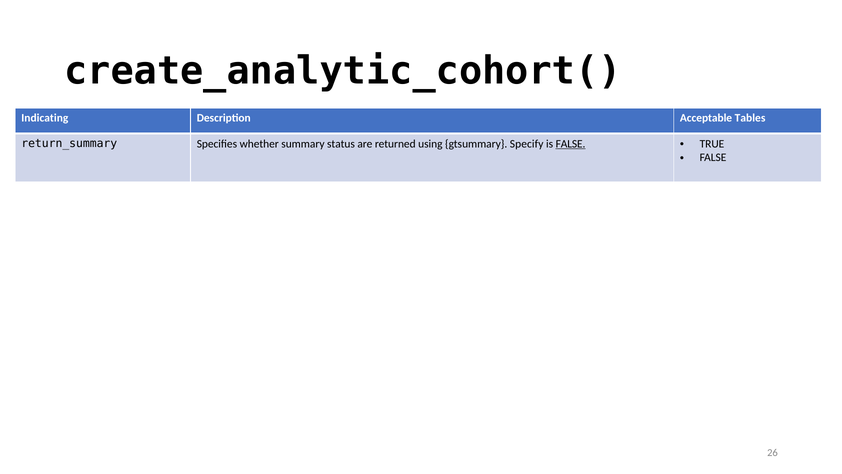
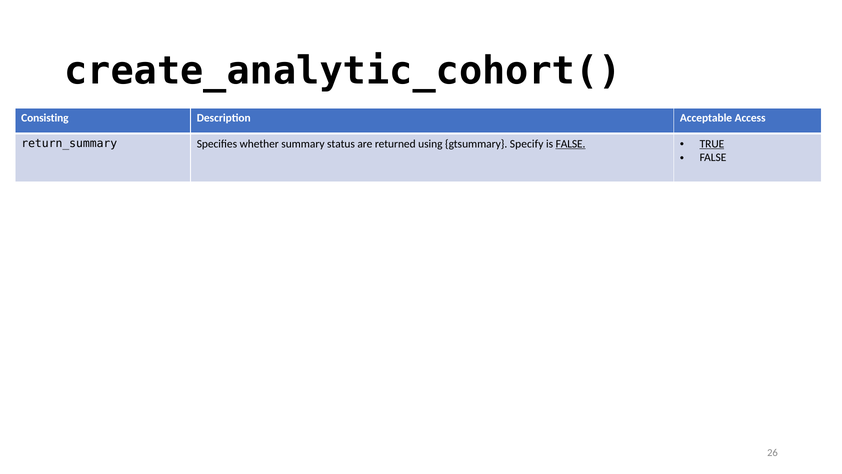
Indicating: Indicating -> Consisting (45, 118)
Tables: Tables -> Access (750, 118)
TRUE underline: none -> present (712, 144)
